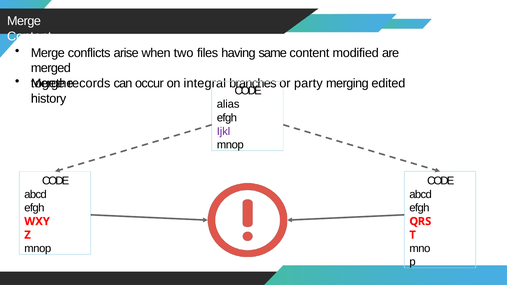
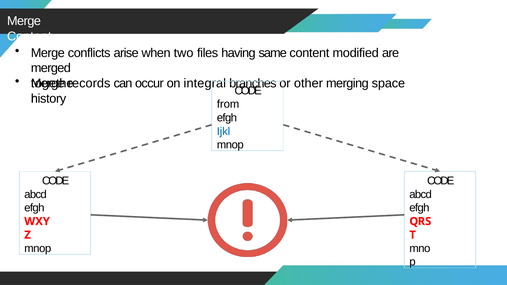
party: party -> other (308, 83)
edited: edited -> space (388, 83)
alias: alias -> from (228, 104)
Ijkl colour: purple -> blue (223, 131)
